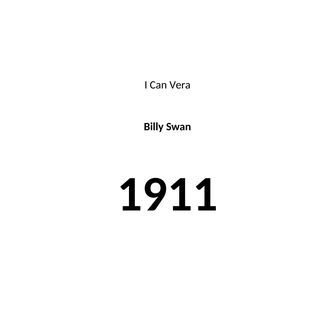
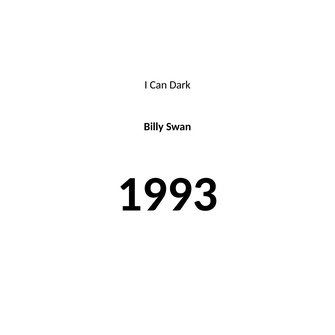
Vera: Vera -> Dark (180, 85)
1911: 1911 -> 1993 (167, 194)
